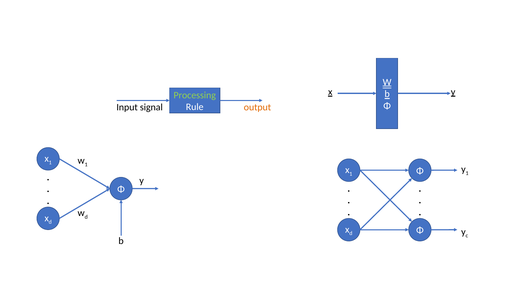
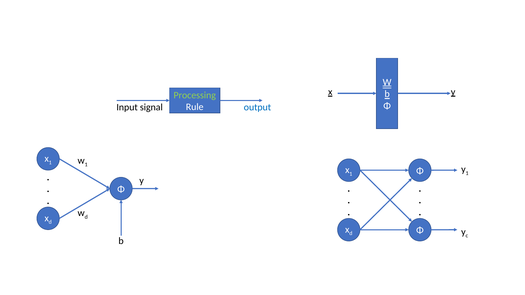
output colour: orange -> blue (257, 107)
